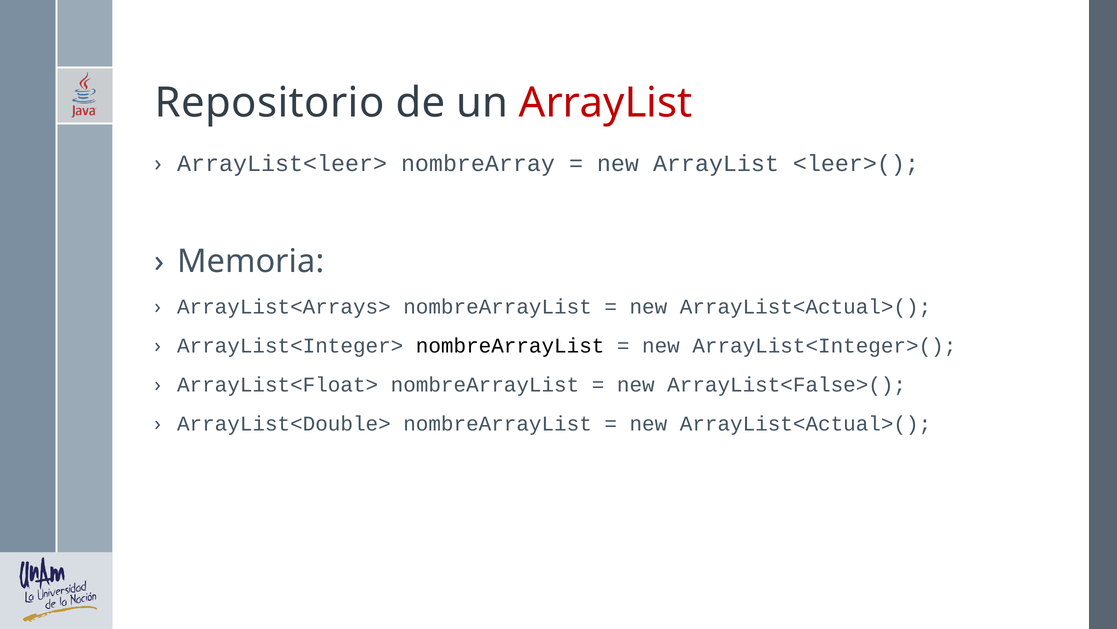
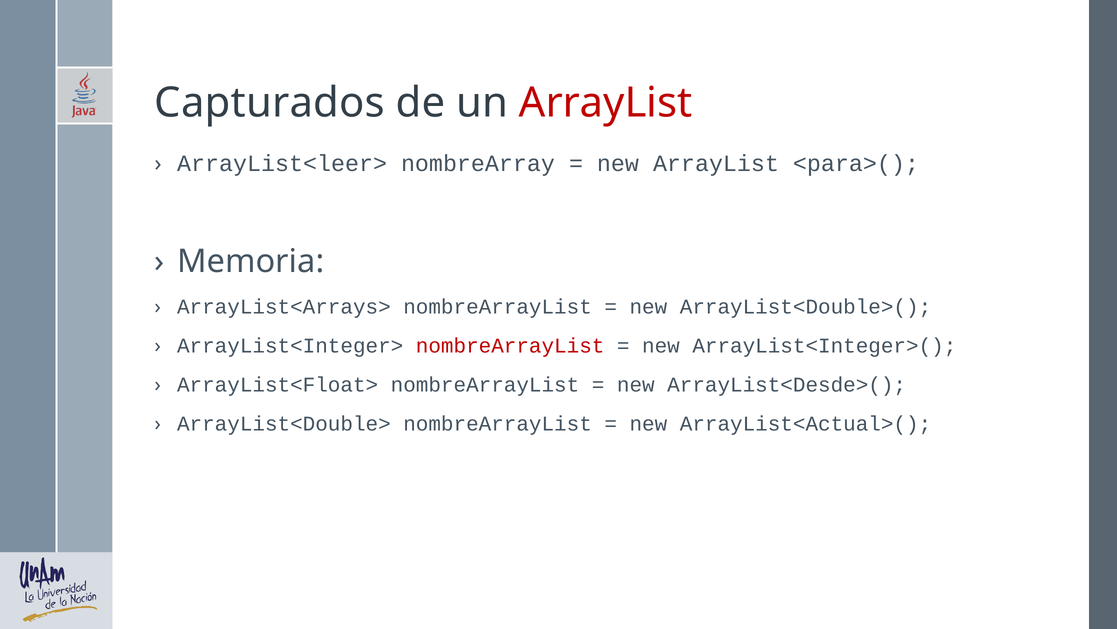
Repositorio: Repositorio -> Capturados (270, 103)
<leer>(: <leer>( -> <para>( (856, 163)
ArrayList<Actual>(: ArrayList<Actual>( -> ArrayList<Double>( (806, 306)
nombreArrayList colour: black -> red (510, 345)
ArrayList<False>(: ArrayList<False>( -> ArrayList<Desde>( (787, 384)
